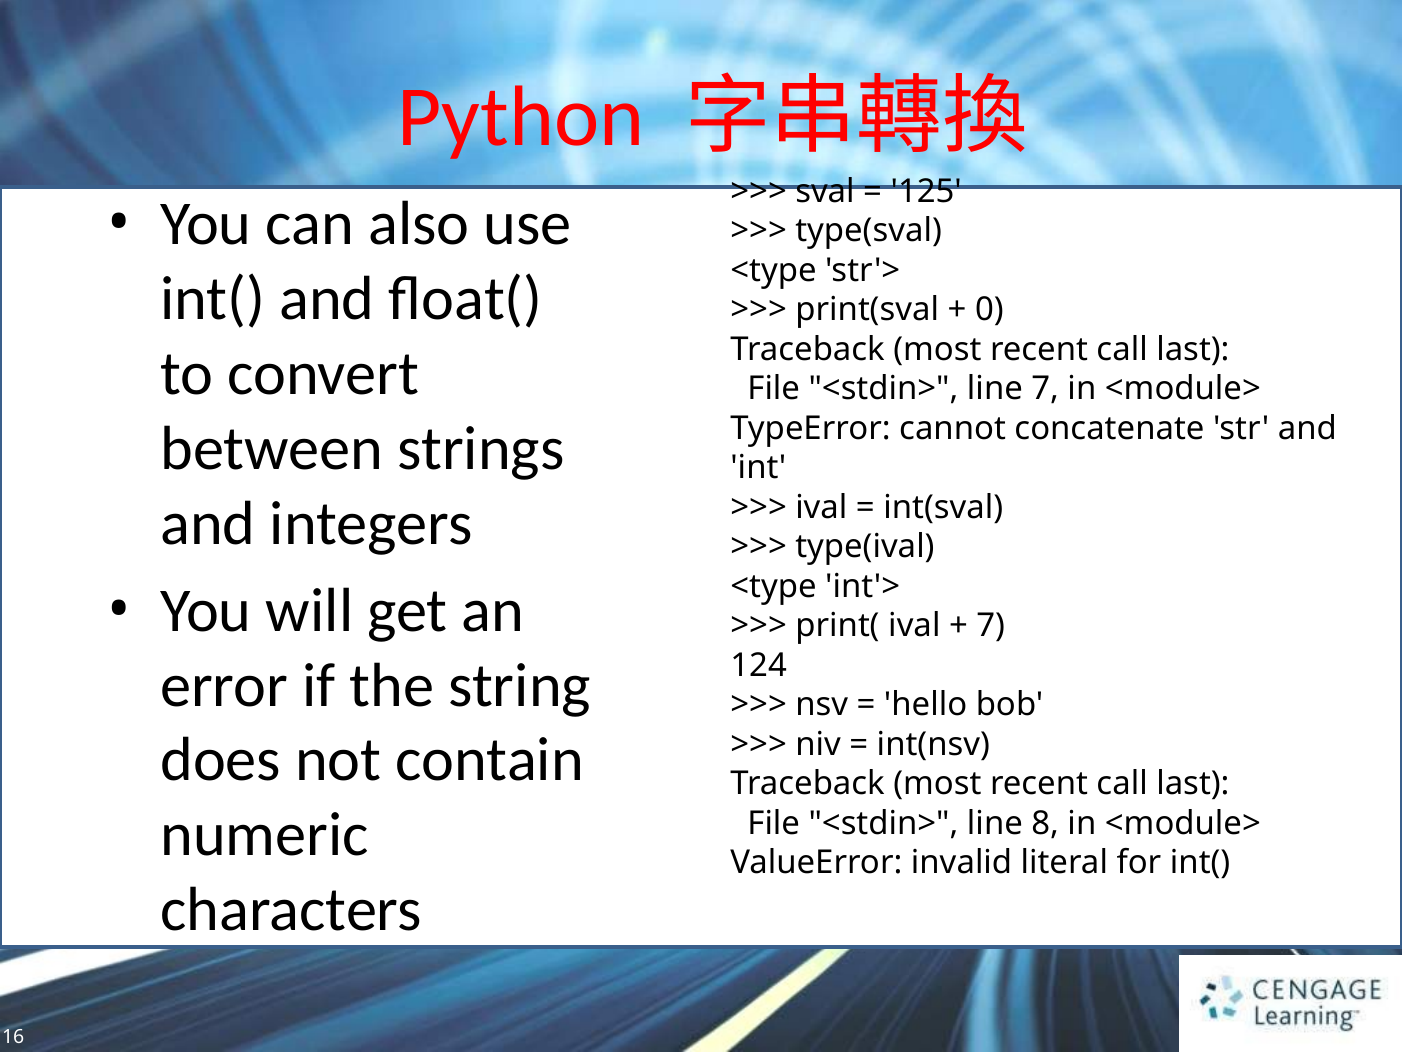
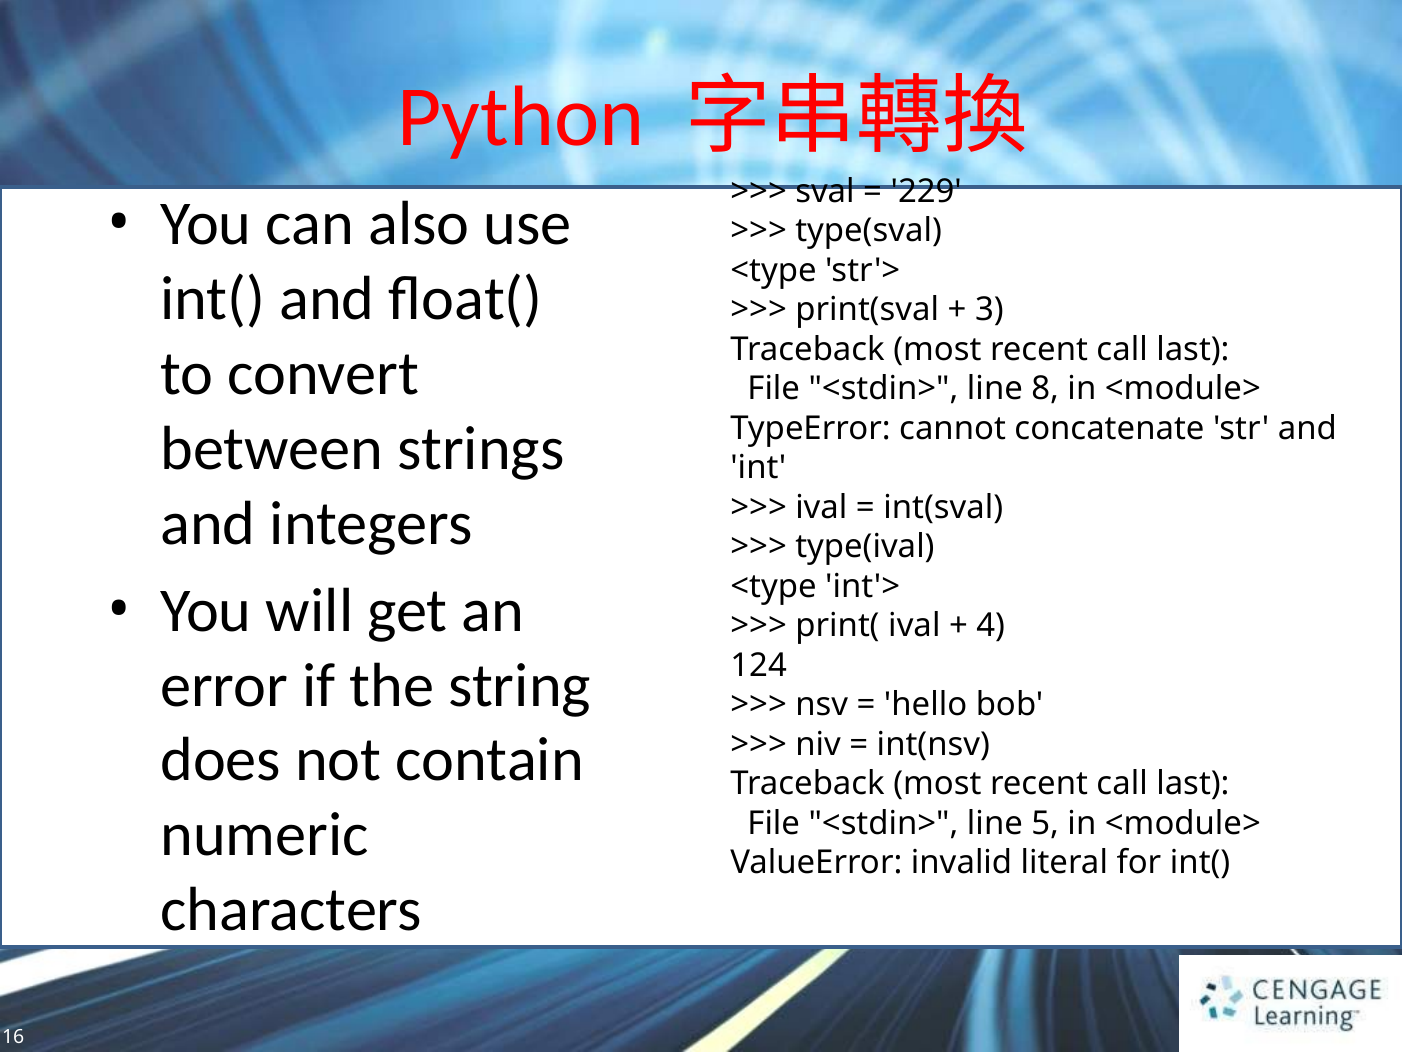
125: 125 -> 229 (926, 191)
0: 0 -> 3 (989, 310)
line 7: 7 -> 8 (1045, 389)
7: 7 -> 4 (991, 626)
8: 8 -> 5 (1045, 823)
